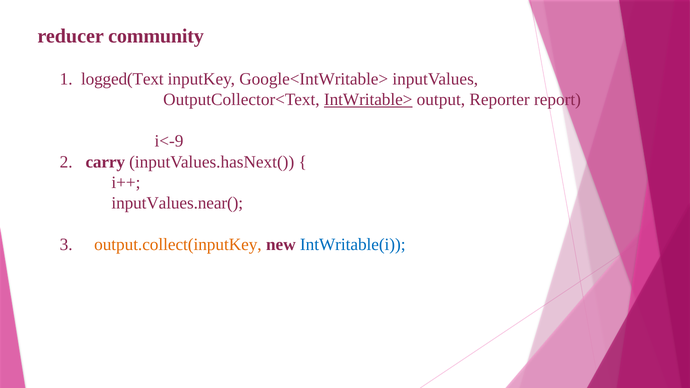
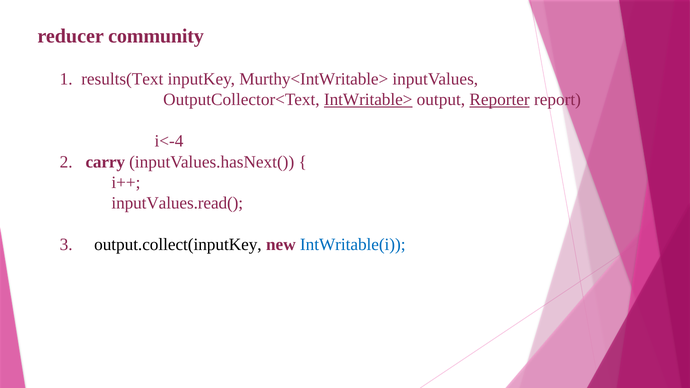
logged(Text: logged(Text -> results(Text (122, 79)
Google<IntWritable>: Google<IntWritable> -> Murthy<IntWritable> (314, 79)
Reporter underline: none -> present (500, 100)
i<-9: i<-9 -> i<-4 (169, 141)
inputValues.near(: inputValues.near( -> inputValues.read( (177, 203)
output.collect(inputKey colour: orange -> black (178, 245)
